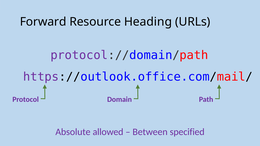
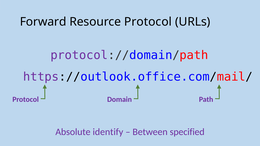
Resource Heading: Heading -> Protocol (148, 22)
allowed: allowed -> identify (108, 132)
